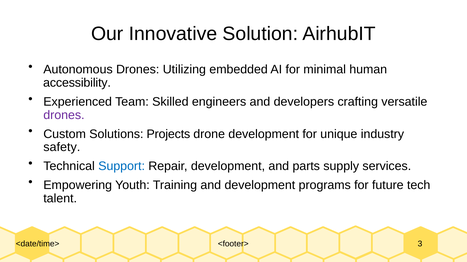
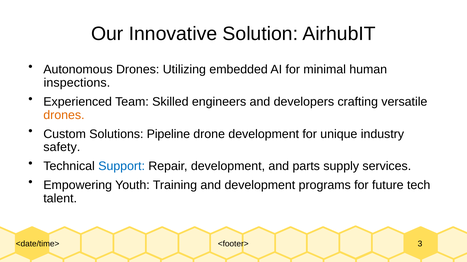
accessibility: accessibility -> inspections (77, 83)
drones colour: purple -> orange (64, 115)
Projects: Projects -> Pipeline (168, 134)
